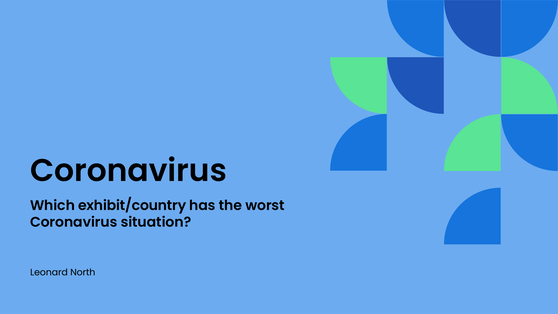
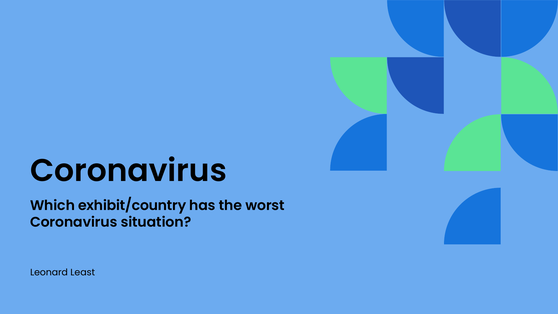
North: North -> Least (83, 272)
